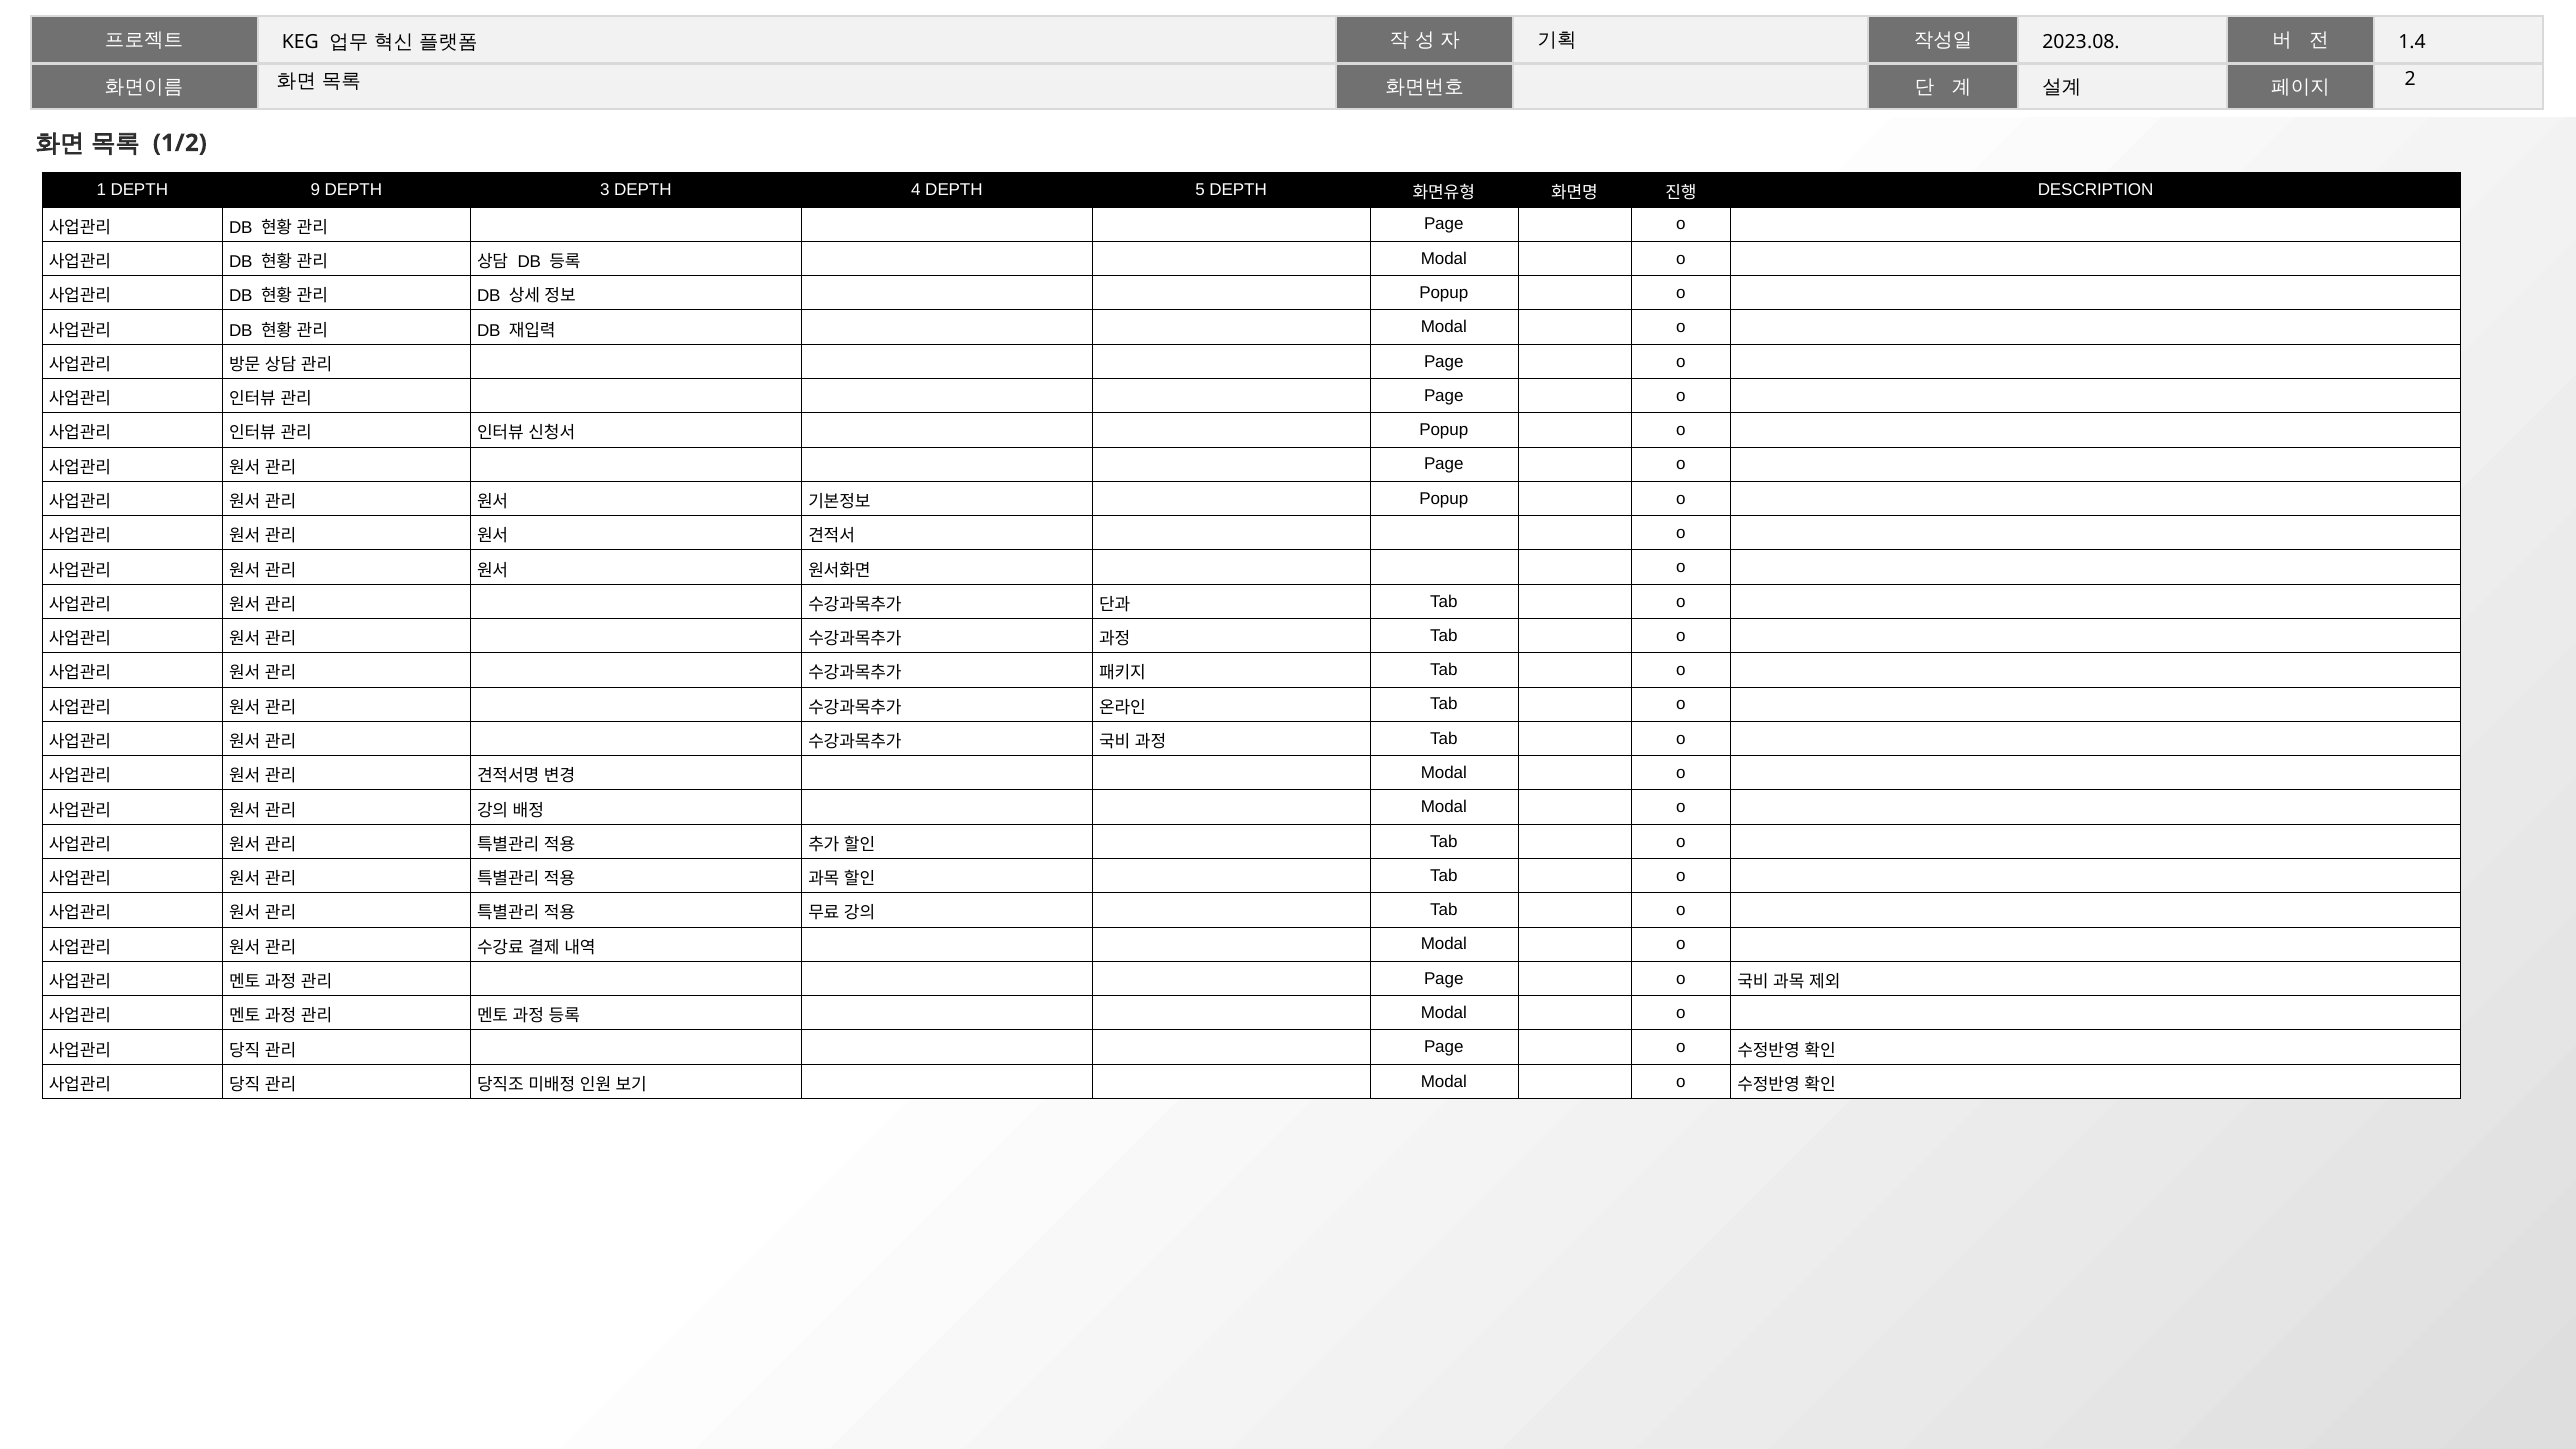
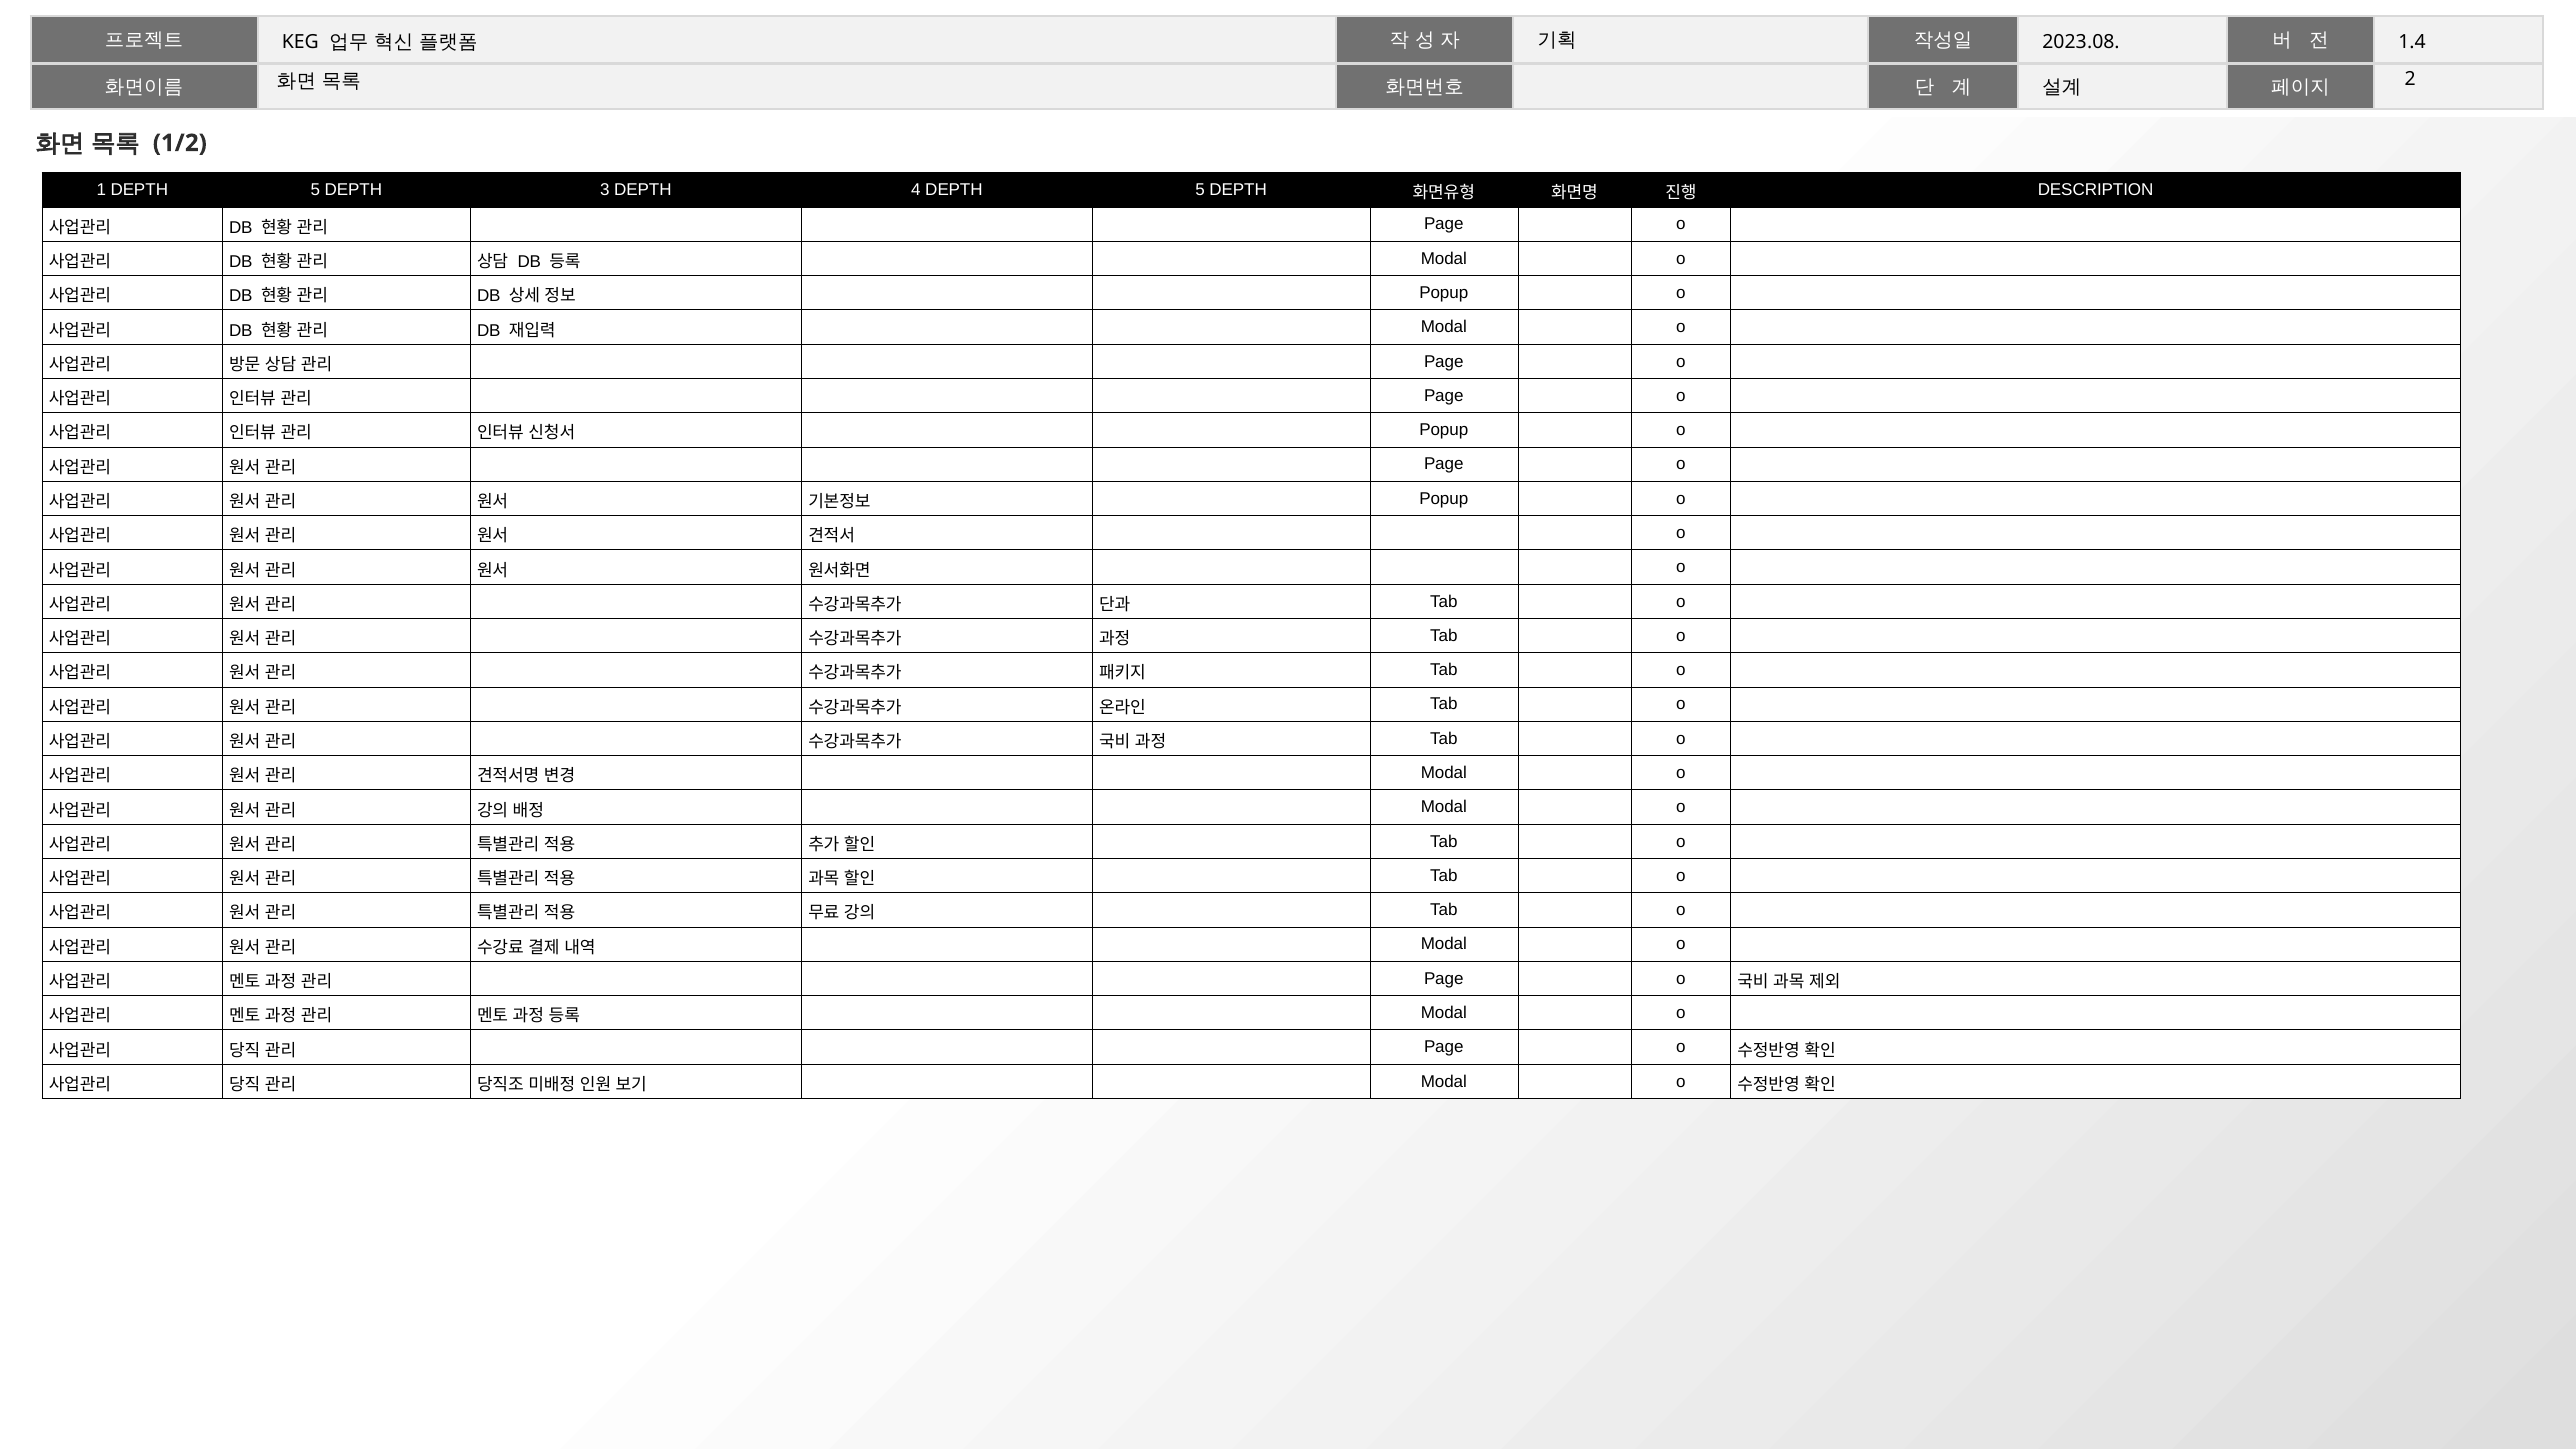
1 DEPTH 9: 9 -> 5 (315, 190)
